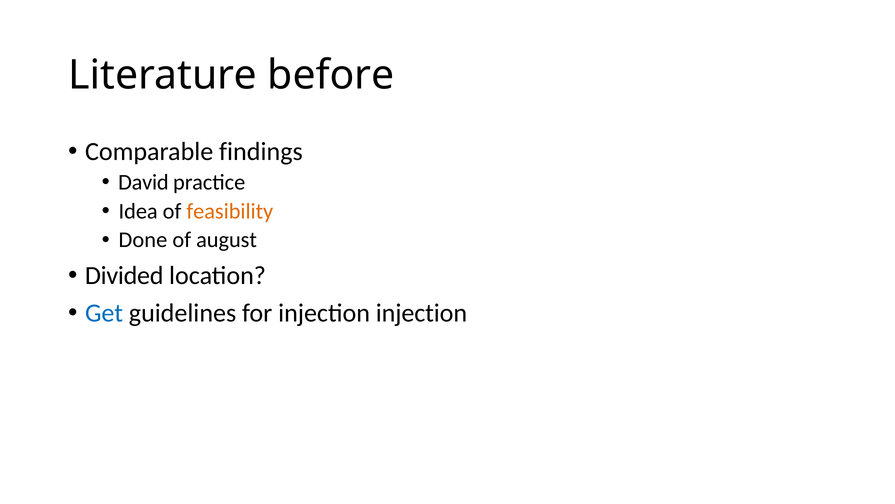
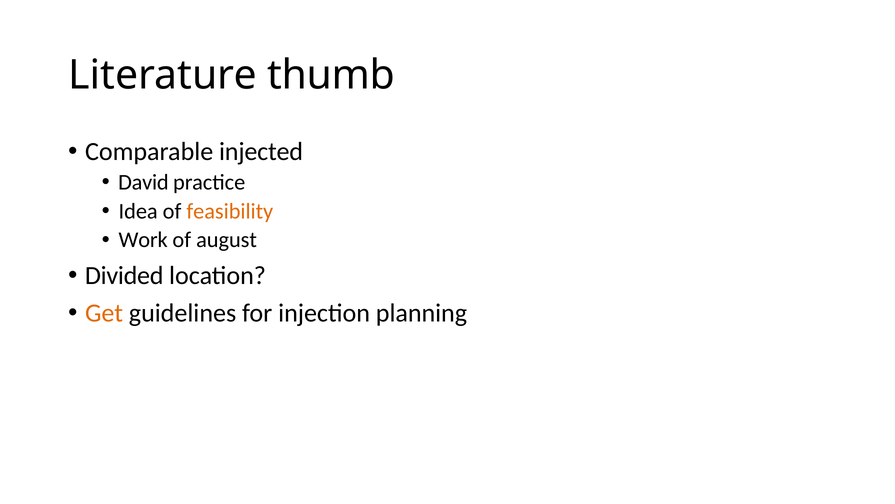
before: before -> thumb (331, 75)
findings: findings -> injected (261, 151)
Done: Done -> Work (143, 240)
Get colour: blue -> orange (104, 313)
injection injection: injection -> planning (421, 313)
